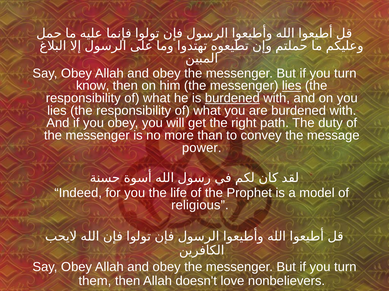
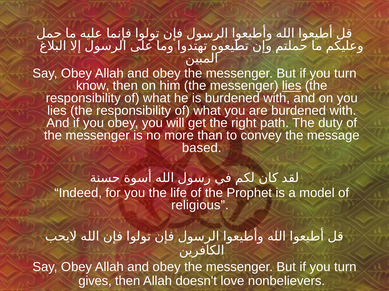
burdened underline: present -> none (232, 98)
power: power -> based (202, 148)
them: them -> gives (95, 282)
